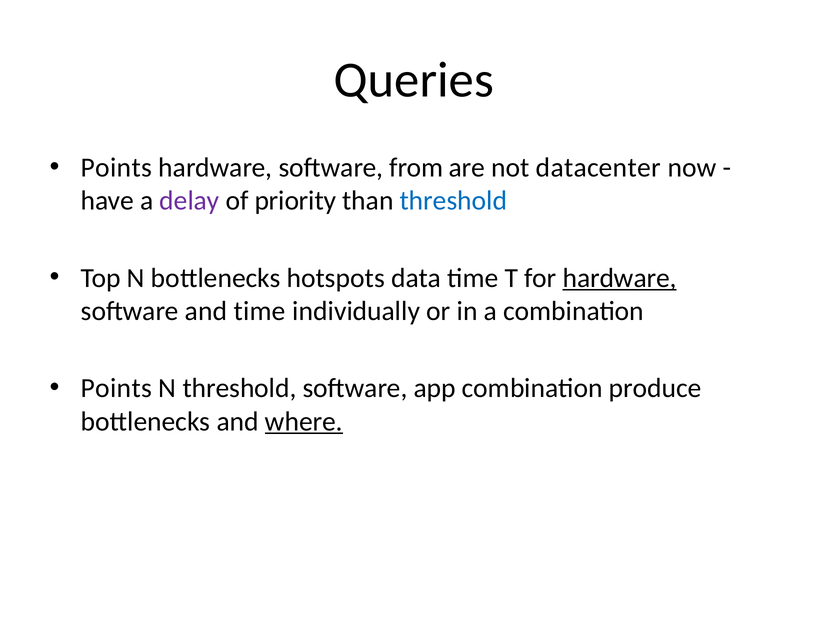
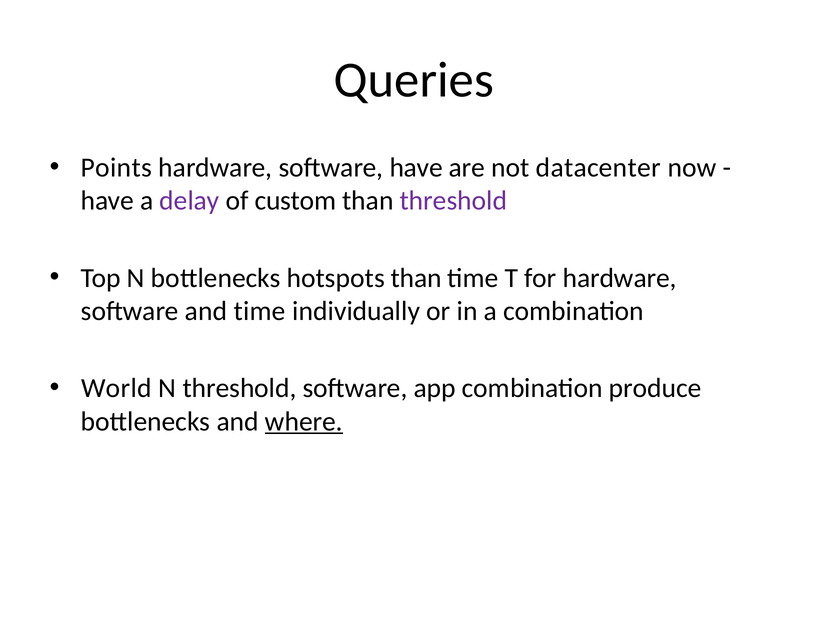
software from: from -> have (416, 168)
priority: priority -> custom (295, 201)
threshold colour: blue -> purple (453, 201)
hotspots data: data -> than (416, 278)
hardware underline: present -> none (620, 278)
Points: Points -> World (116, 388)
